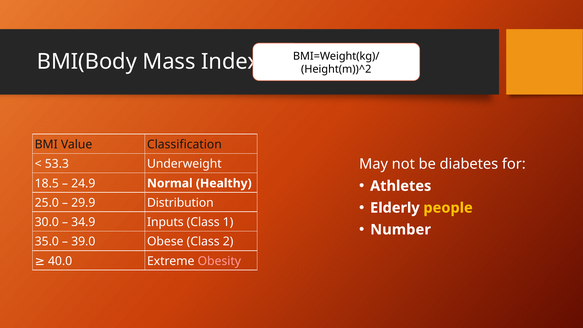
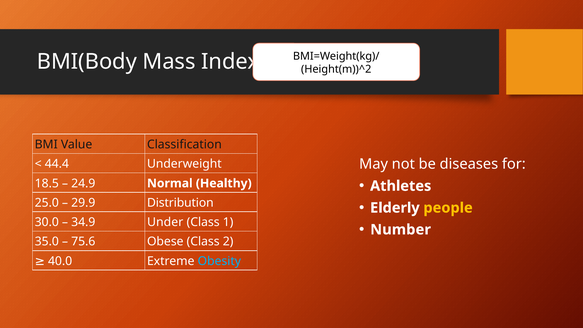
diabetes: diabetes -> diseases (469, 164)
53.3: 53.3 -> 44.4 (57, 164)
Inputs: Inputs -> Under (165, 222)
39.0: 39.0 -> 75.6 (83, 242)
Obesity colour: pink -> light blue (219, 261)
